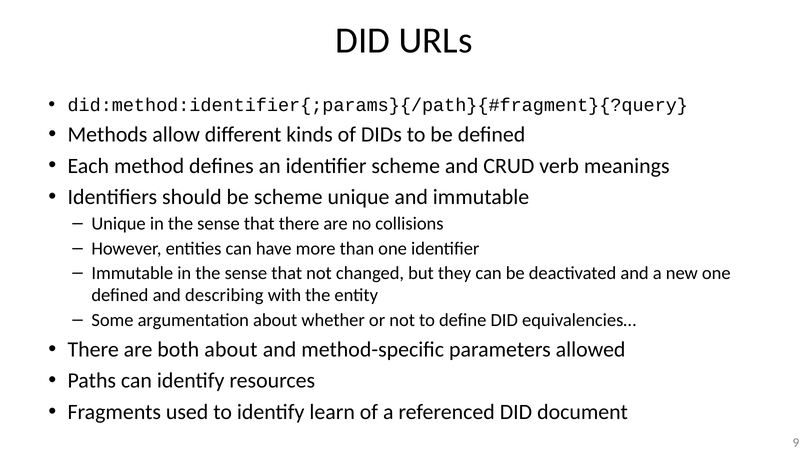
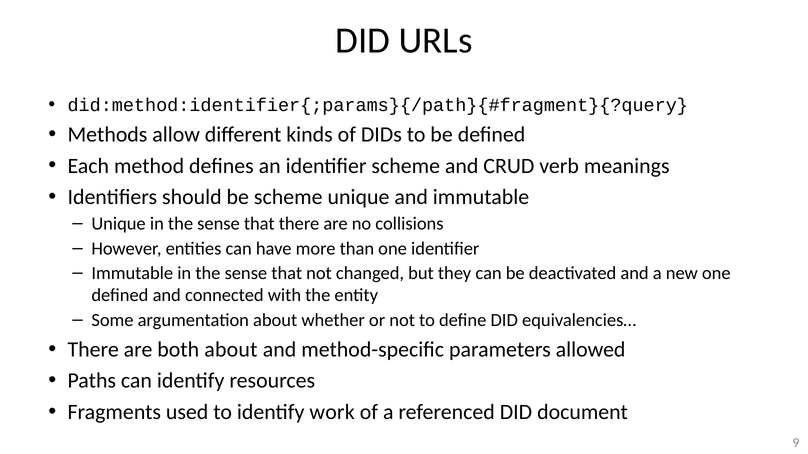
describing: describing -> connected (224, 295)
learn: learn -> work (332, 412)
